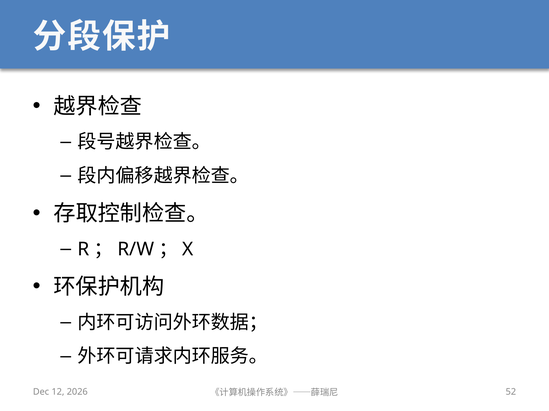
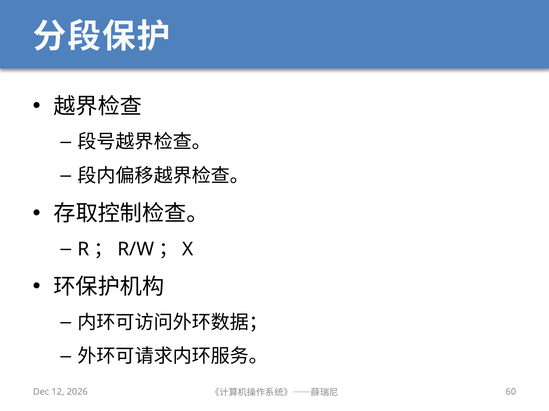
52: 52 -> 60 (511, 392)
